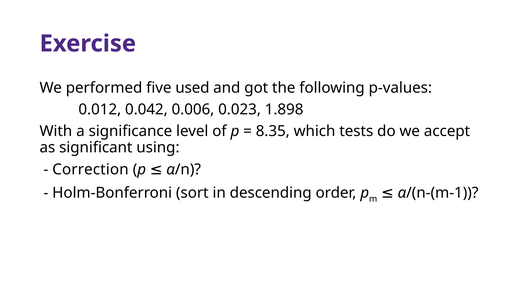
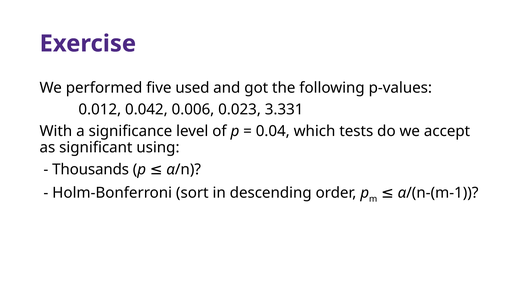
1.898: 1.898 -> 3.331 (284, 110)
8.35: 8.35 -> 0.04 (273, 131)
Correction: Correction -> Thousands (91, 169)
